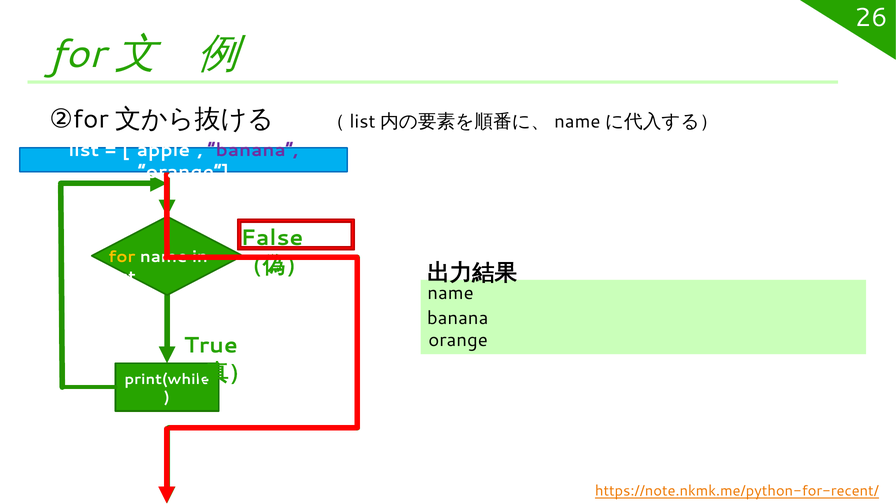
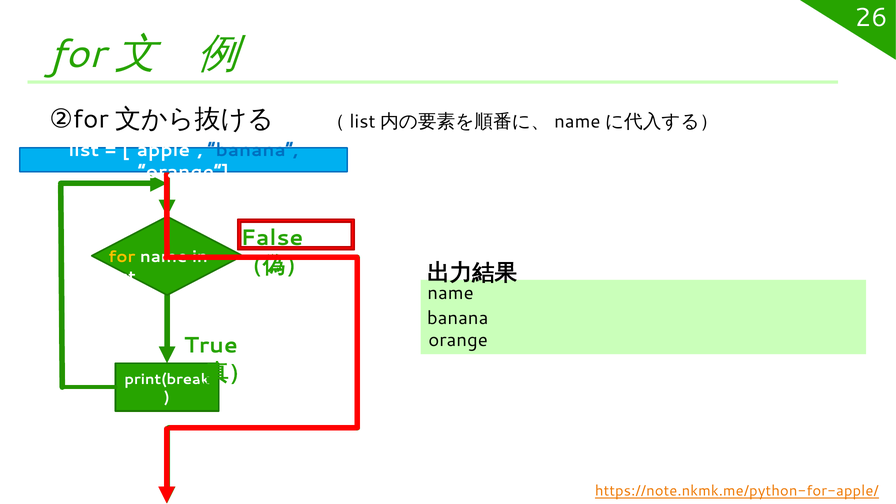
banana colour: purple -> blue (253, 150)
print(while: print(while -> print(break (167, 379)
https://note.nkmk.me/python-for-recent/: https://note.nkmk.me/python-for-recent/ -> https://note.nkmk.me/python-for-apple/ (737, 491)
